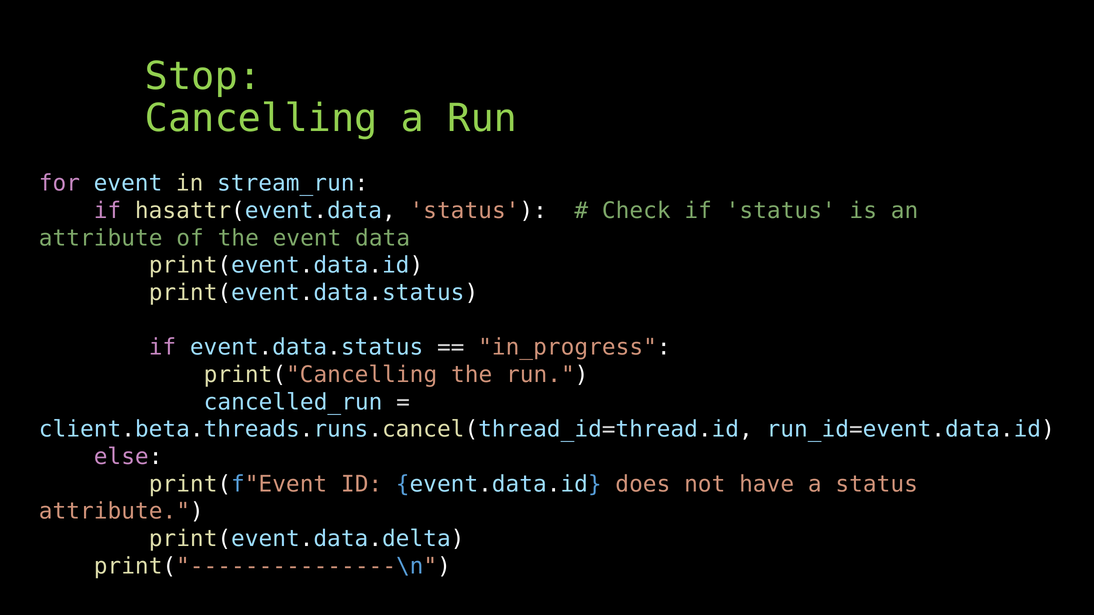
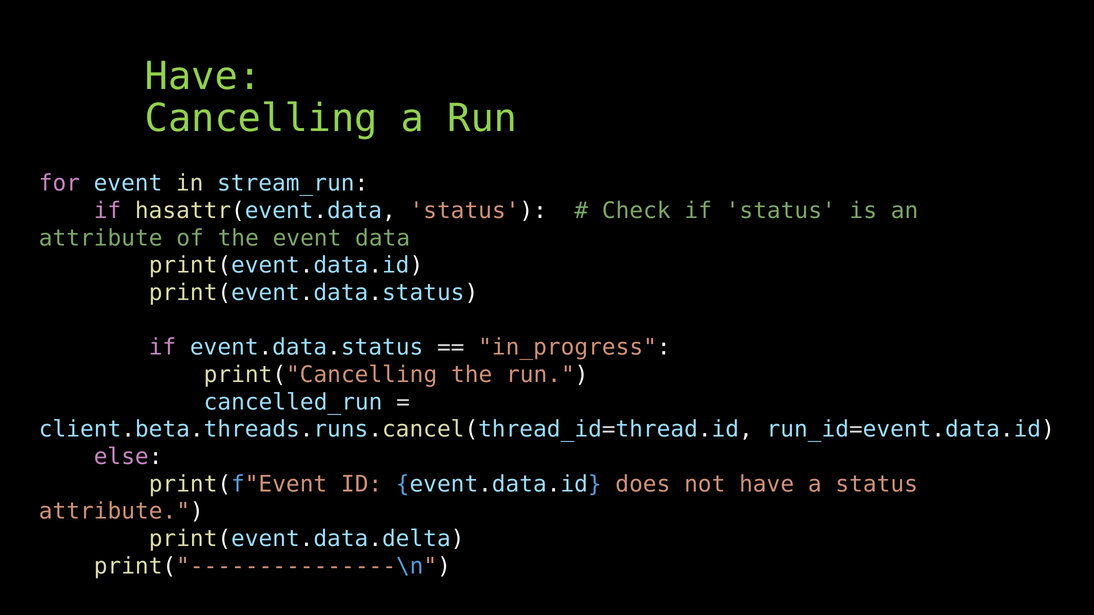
Stop: Stop -> Have (203, 76)
